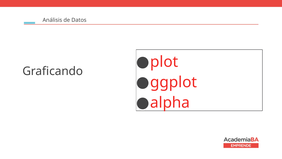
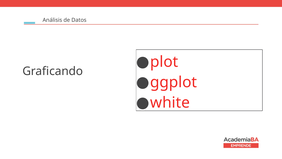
alpha: alpha -> white (170, 102)
